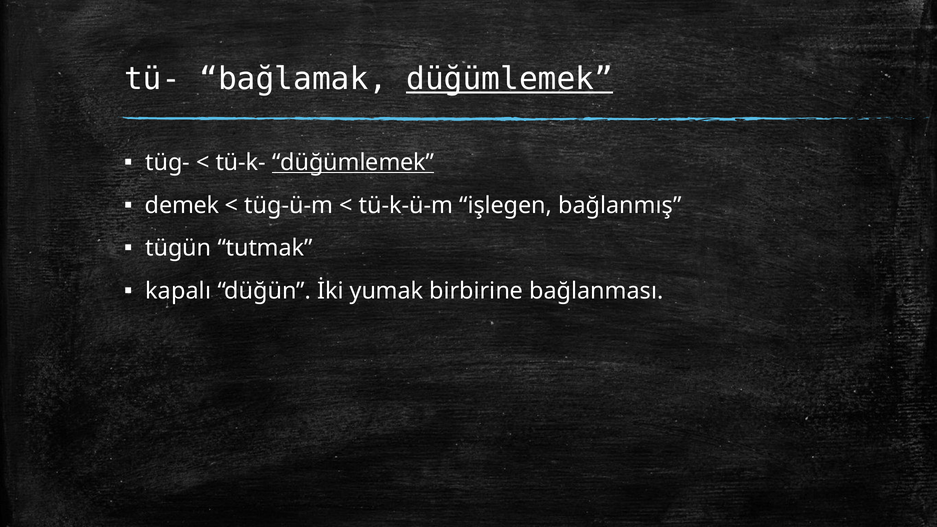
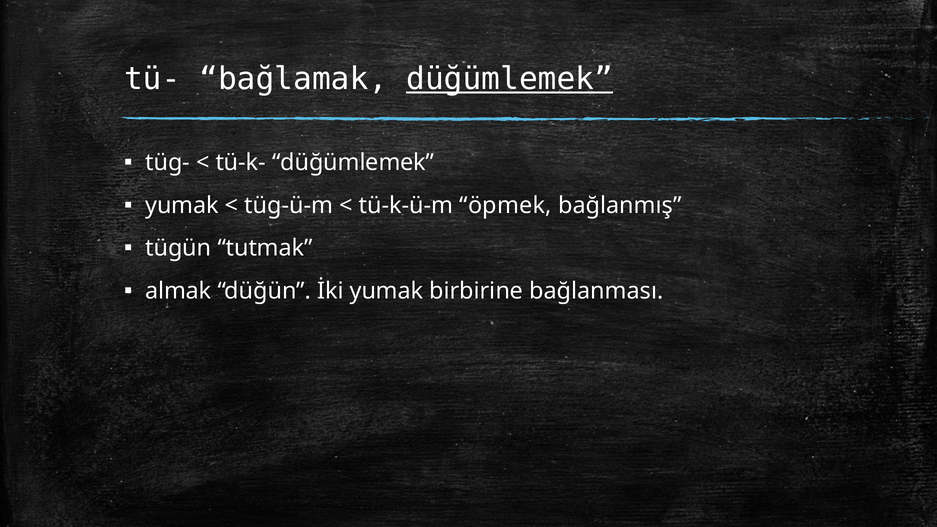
düğümlemek underline: present -> none (353, 162)
demek: demek -> yumak (182, 205)
işlegen: işlegen -> öpmek (506, 205)
kapalı: kapalı -> almak (178, 291)
